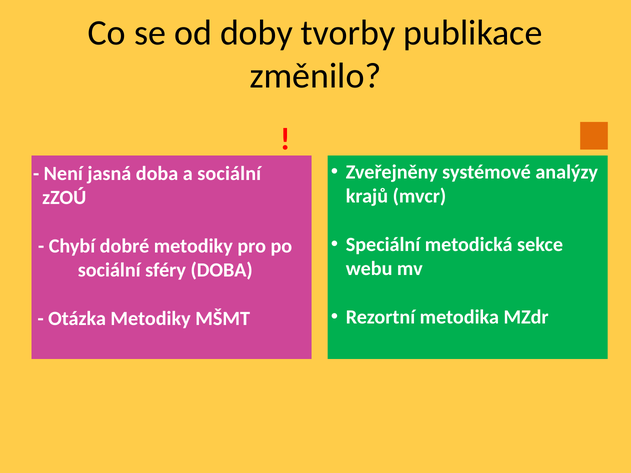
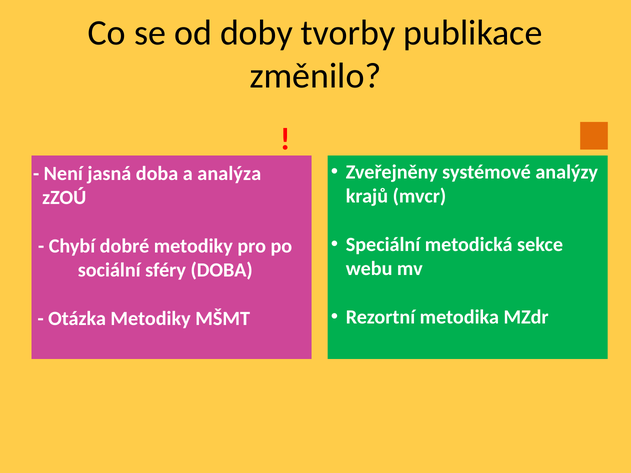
a sociální: sociální -> analýza (229, 174)
